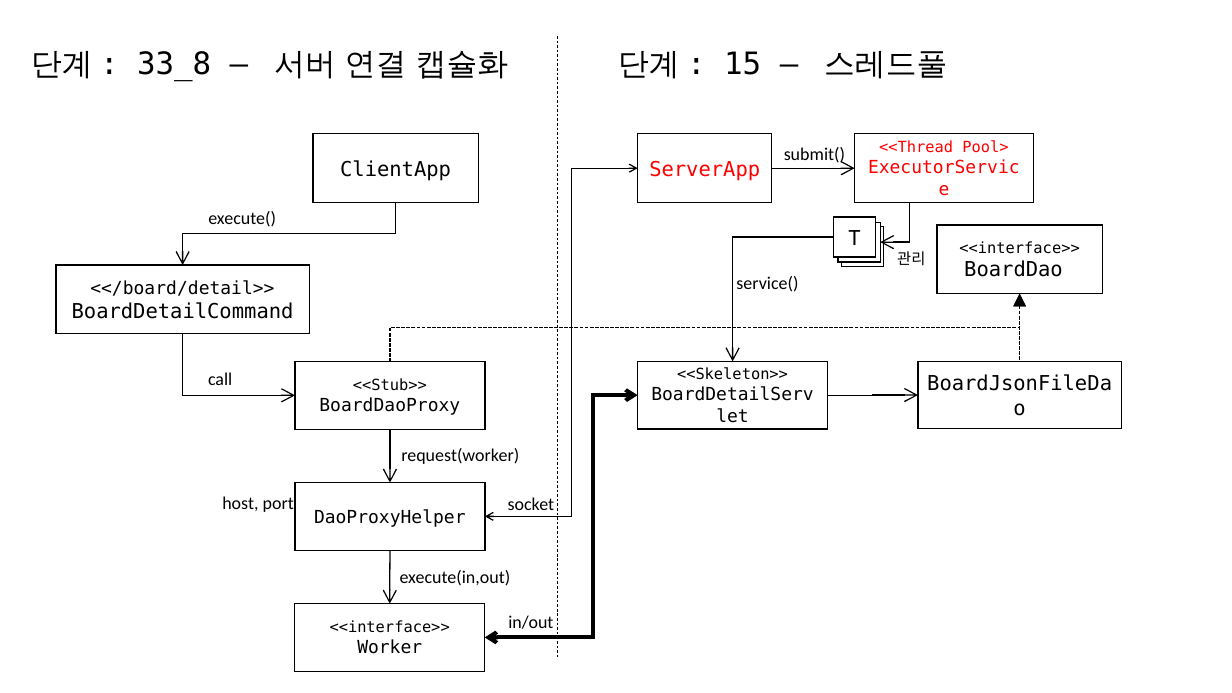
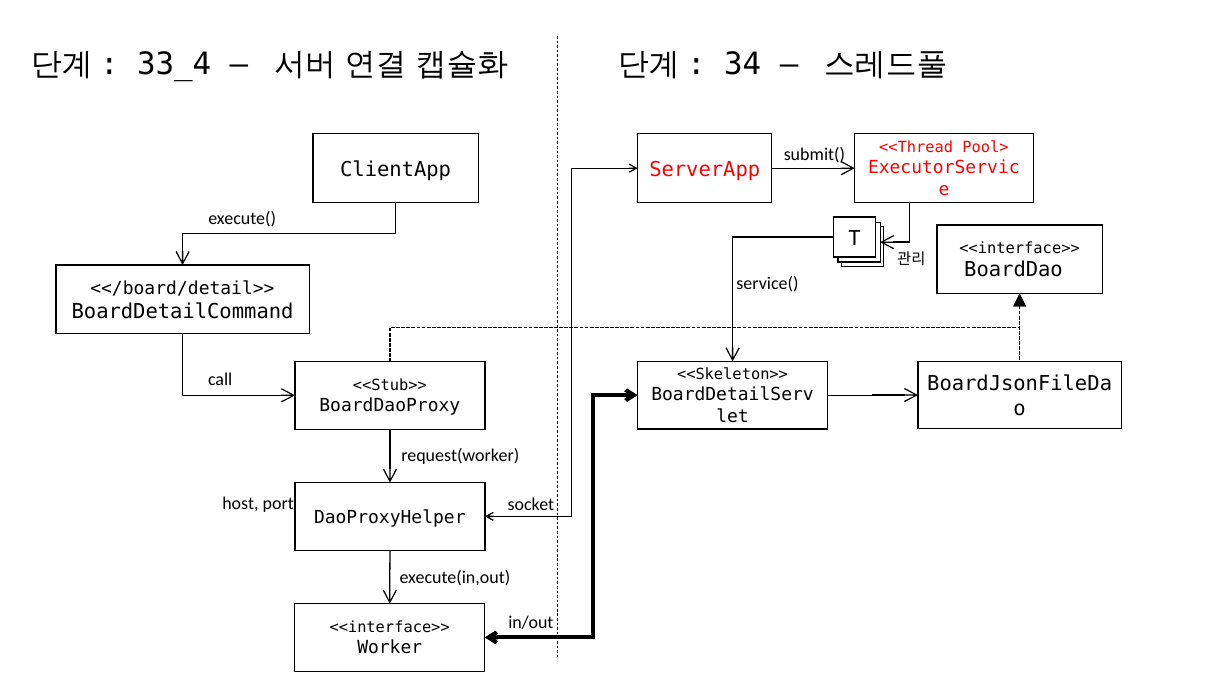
33_8: 33_8 -> 33_4 (174, 65)
15: 15 -> 34 (743, 65)
